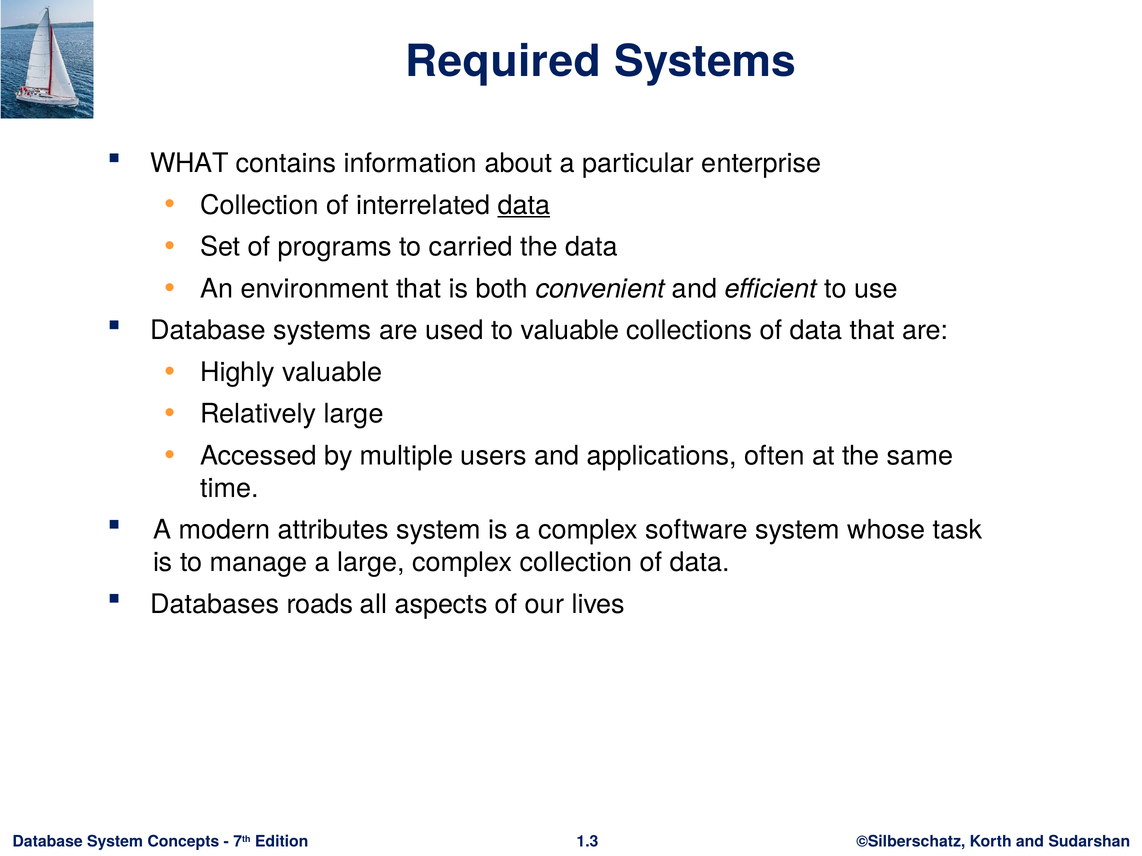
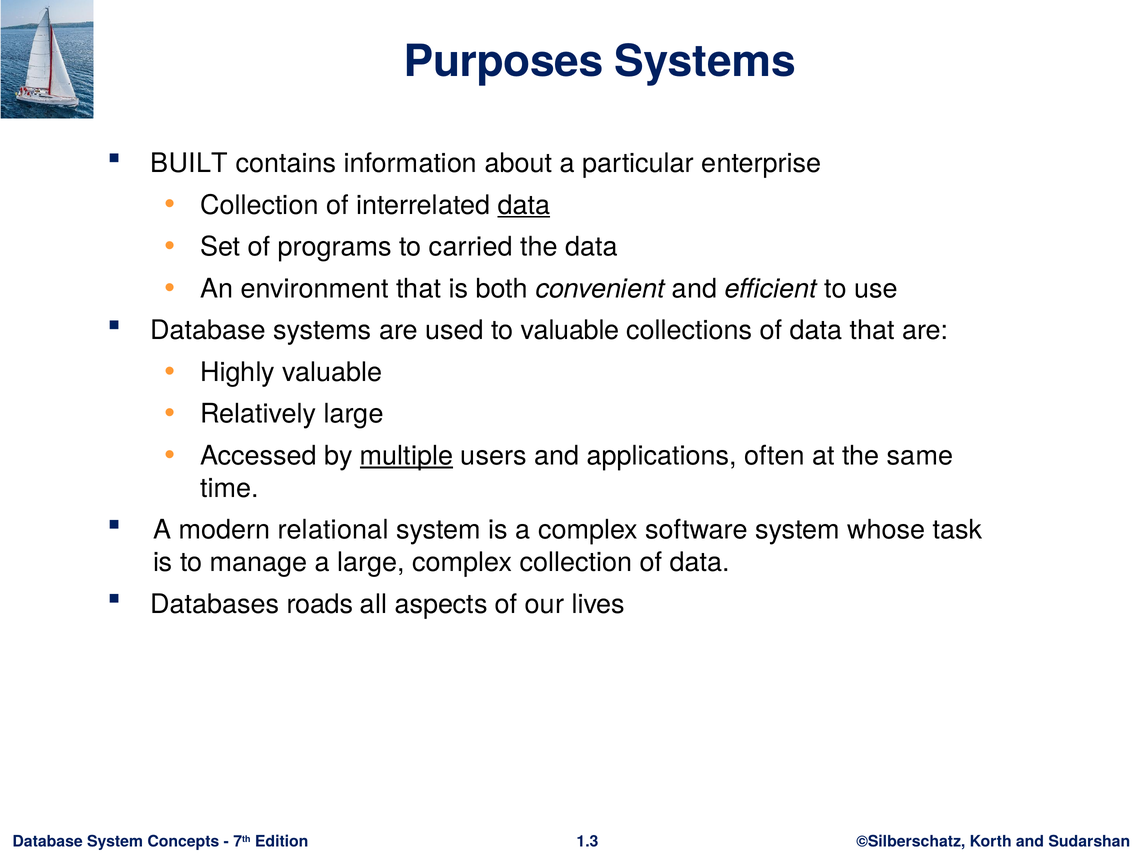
Required: Required -> Purposes (504, 61)
WHAT: WHAT -> BUILT (189, 163)
multiple underline: none -> present (407, 456)
attributes: attributes -> relational (333, 530)
